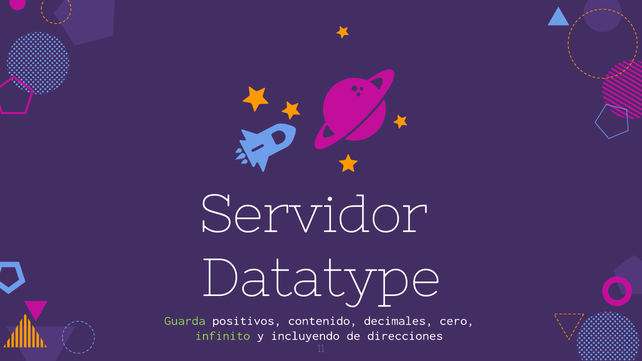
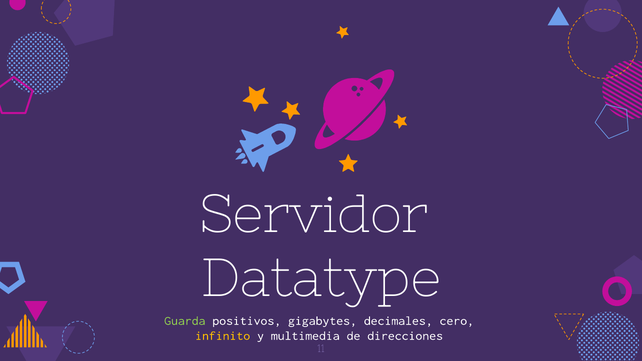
contenido: contenido -> gigabytes (323, 321)
infinito colour: light green -> yellow (223, 336)
incluyendo: incluyendo -> multimedia (305, 336)
